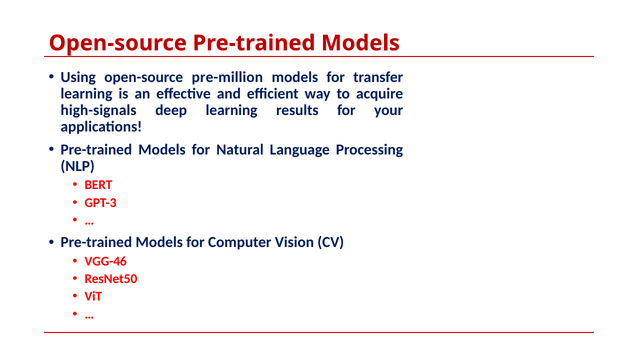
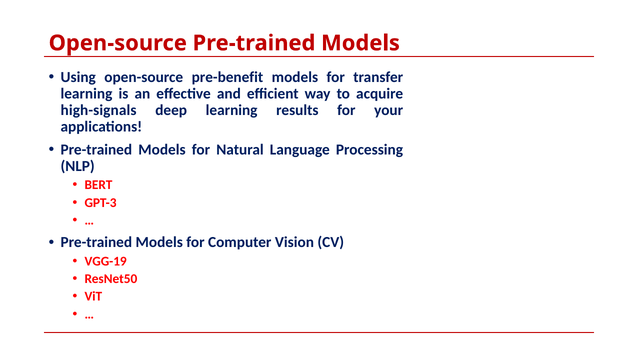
pre-million: pre-million -> pre-benefit (227, 77)
VGG-46: VGG-46 -> VGG-19 (106, 261)
